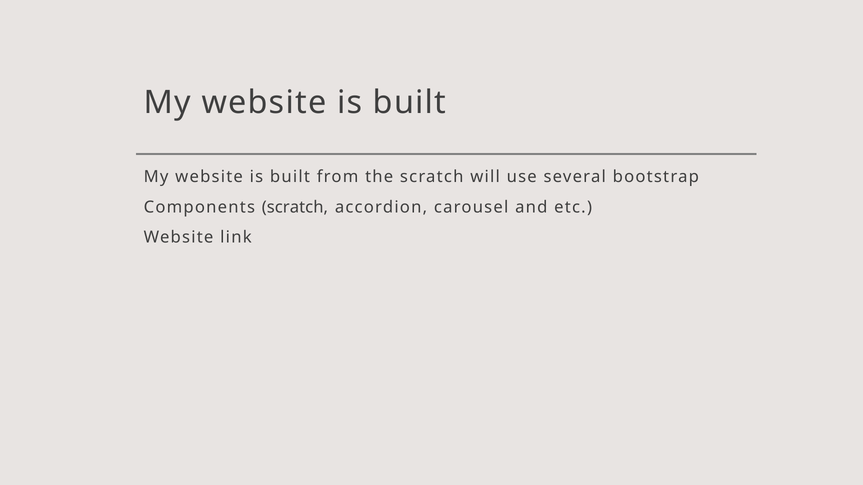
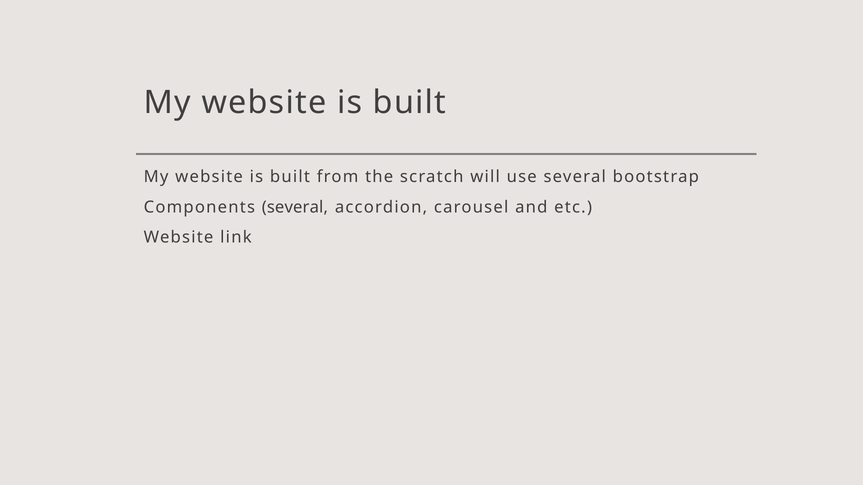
Components scratch: scratch -> several (295, 207)
